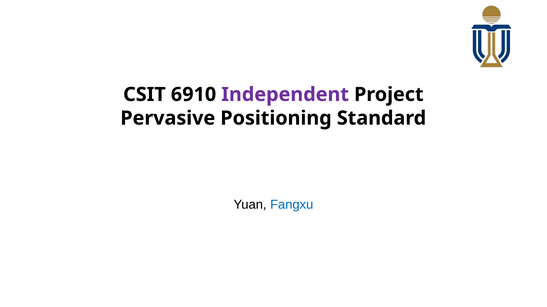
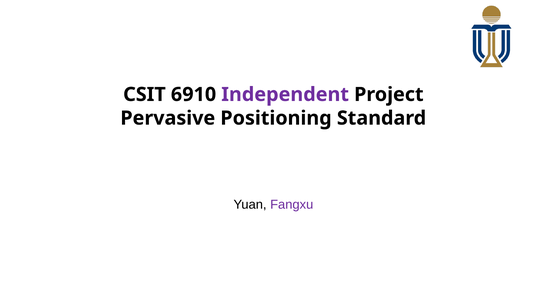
Fangxu colour: blue -> purple (292, 205)
